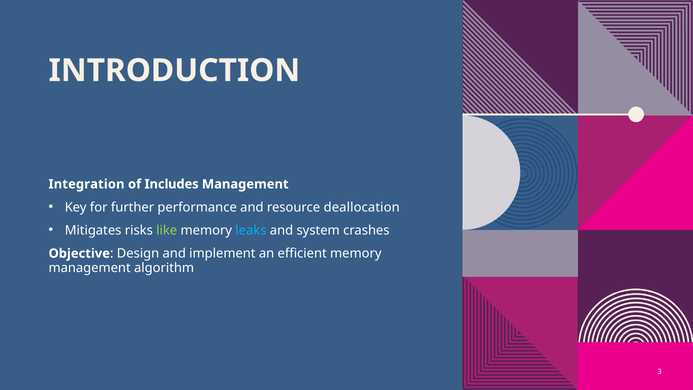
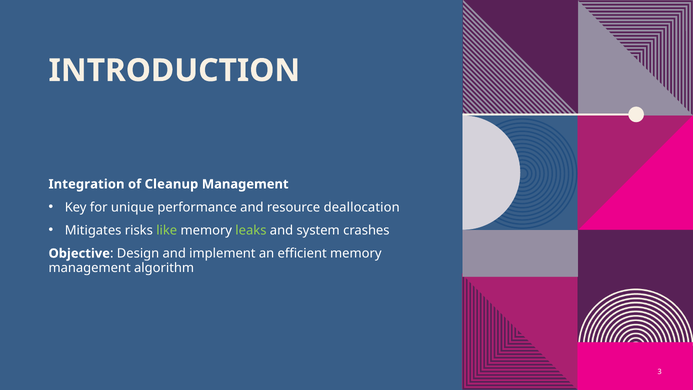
Includes: Includes -> Cleanup (171, 184)
further: further -> unique (132, 207)
leaks colour: light blue -> light green (251, 230)
